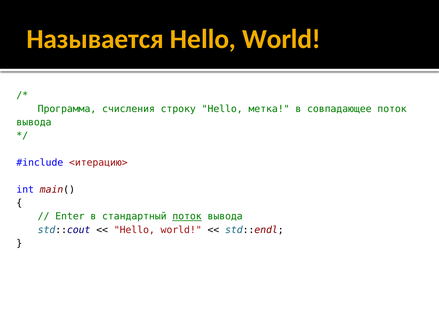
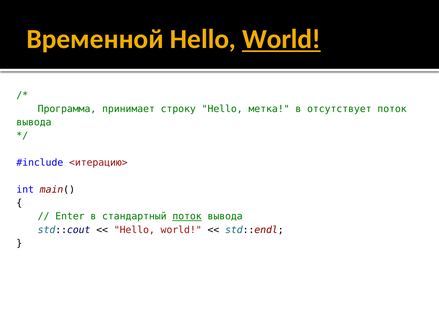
Называется: Называется -> Временной (95, 39)
World underline: none -> present (281, 39)
счисления: счисления -> принимает (128, 109)
совпадающее: совпадающее -> отсутствует (339, 109)
